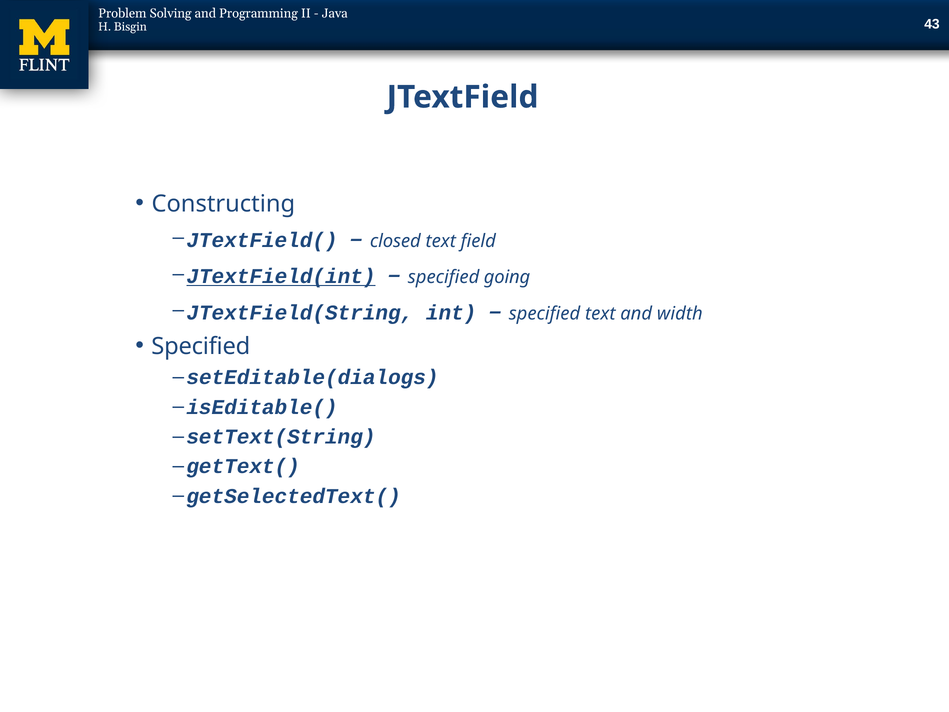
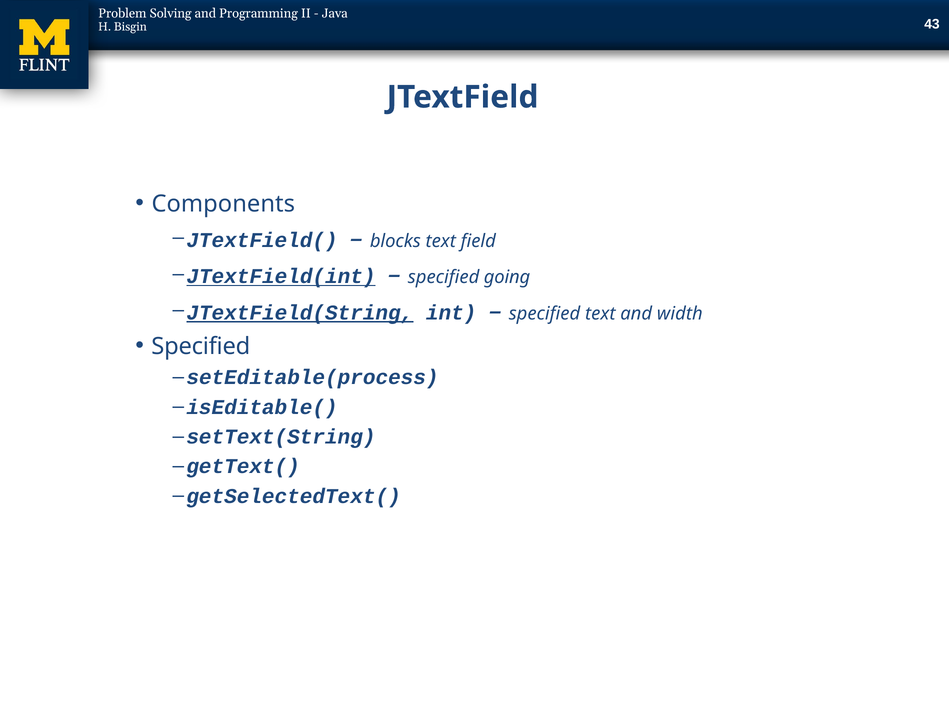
Constructing: Constructing -> Components (223, 204)
closed: closed -> blocks (395, 241)
JTextField(String underline: none -> present (300, 312)
setEditable(dialogs: setEditable(dialogs -> setEditable(process (312, 377)
